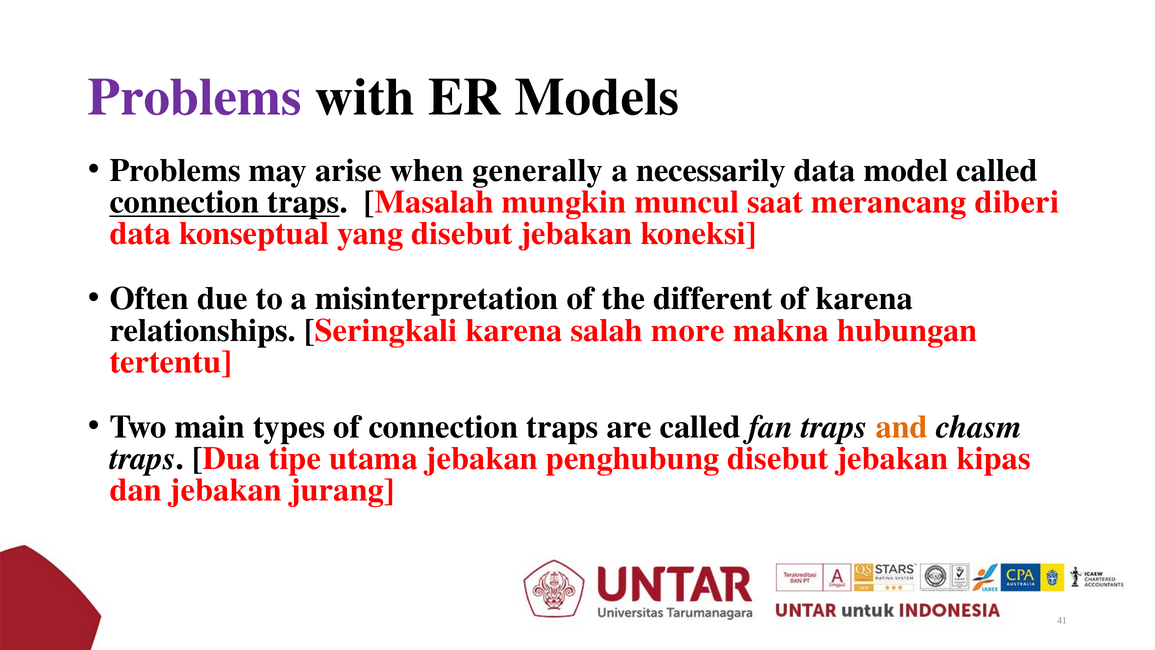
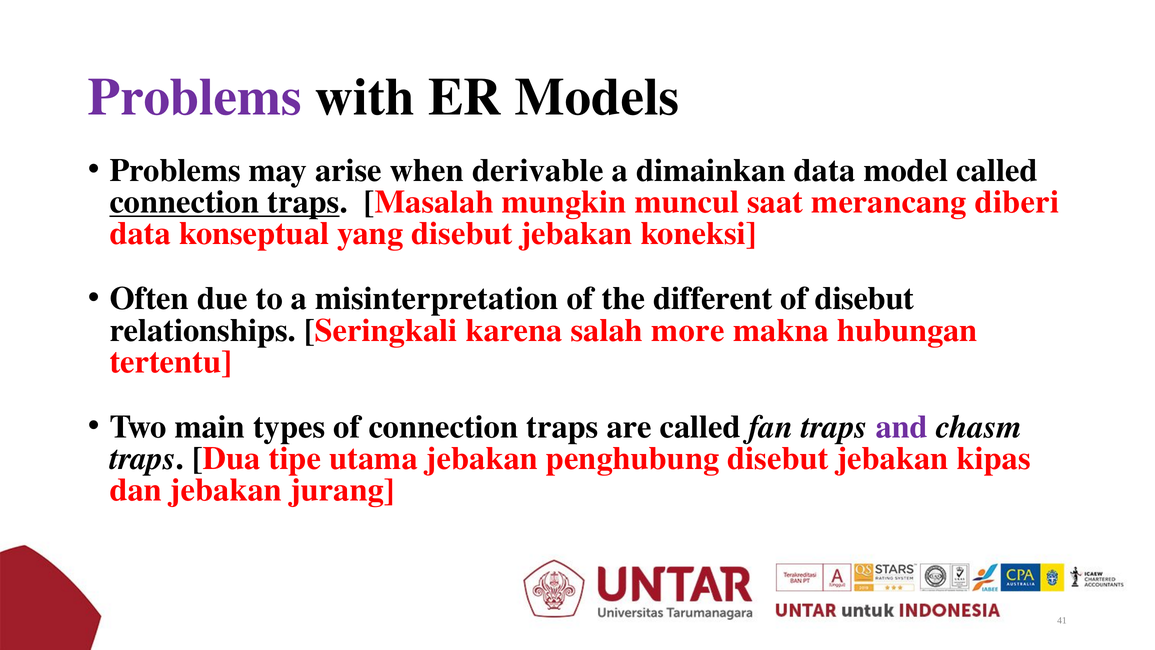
generally: generally -> derivable (538, 170)
necessarily: necessarily -> dimainkan (711, 170)
of karena: karena -> disebut (865, 298)
and colour: orange -> purple (902, 427)
